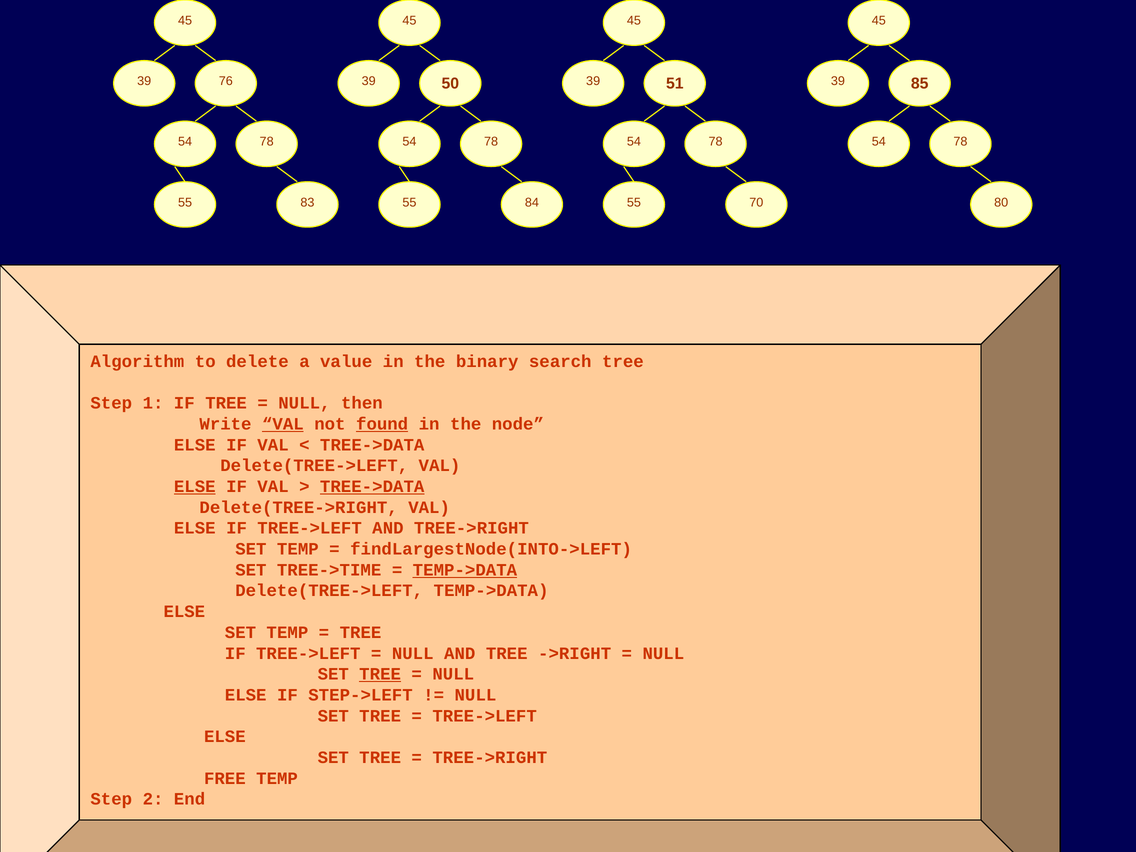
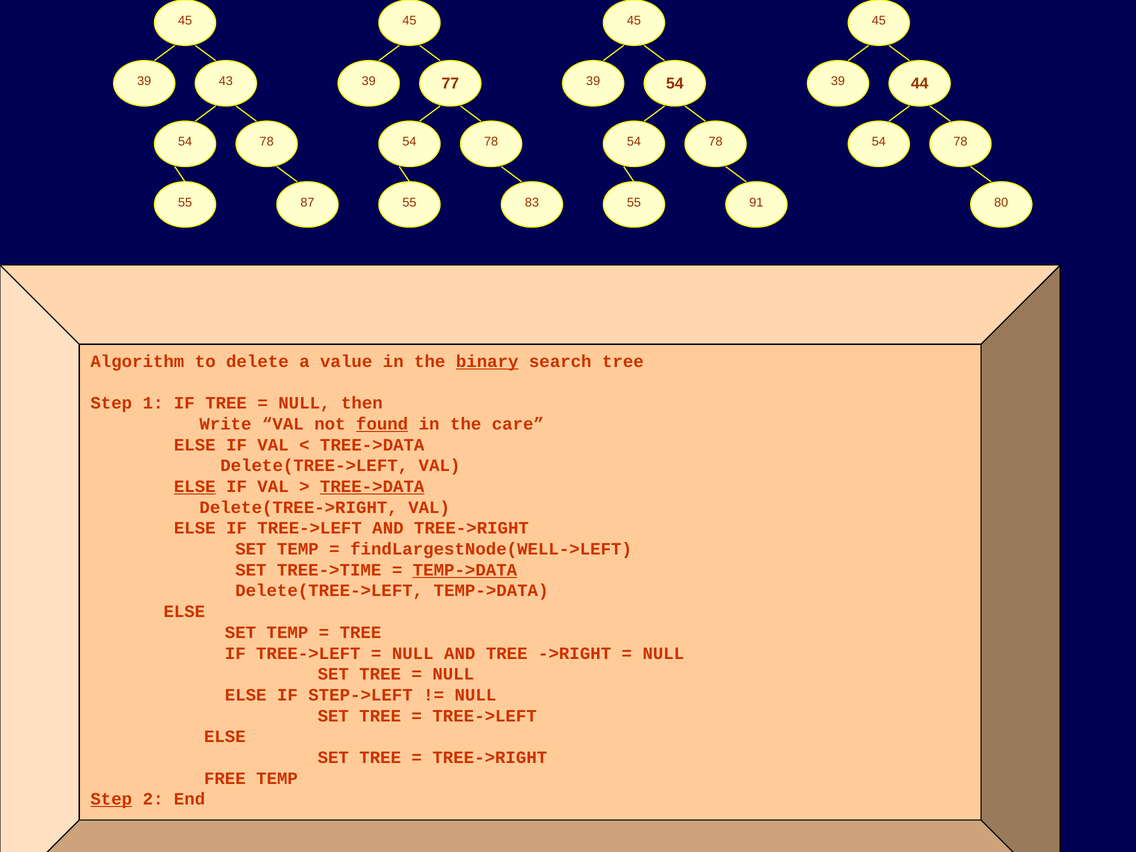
76: 76 -> 43 (226, 81)
50: 50 -> 77 (450, 83)
39 51: 51 -> 54 (675, 83)
85: 85 -> 44 (920, 83)
83: 83 -> 87 (307, 202)
84: 84 -> 83 (532, 202)
70: 70 -> 91 (756, 202)
binary underline: none -> present (487, 362)
VAL underline: present -> none (283, 424)
node: node -> care (518, 424)
findLargestNode(INTO->LEFT: findLargestNode(INTO->LEFT -> findLargestNode(WELL->LEFT (491, 549)
TREE underline: present -> none (380, 674)
Step underline: none -> present (111, 799)
